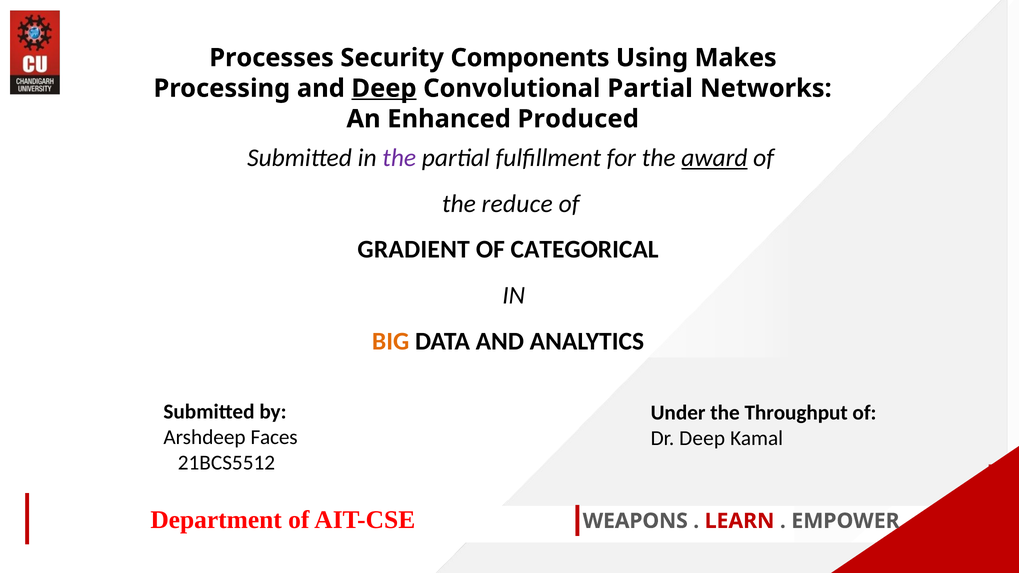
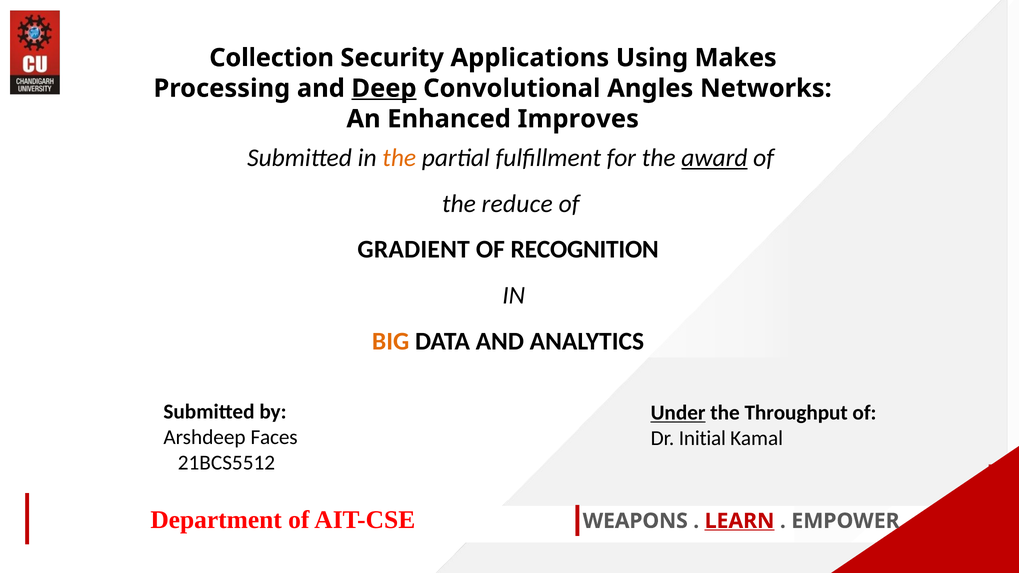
Processes: Processes -> Collection (272, 58)
Components: Components -> Applications (530, 58)
Convolutional Partial: Partial -> Angles (650, 88)
Produced: Produced -> Improves (578, 119)
the colour: purple -> orange (399, 158)
CATEGORICAL: CATEGORICAL -> RECOGNITION (585, 250)
Under underline: none -> present (678, 413)
Dr Deep: Deep -> Initial (702, 438)
LEARN underline: none -> present (740, 521)
